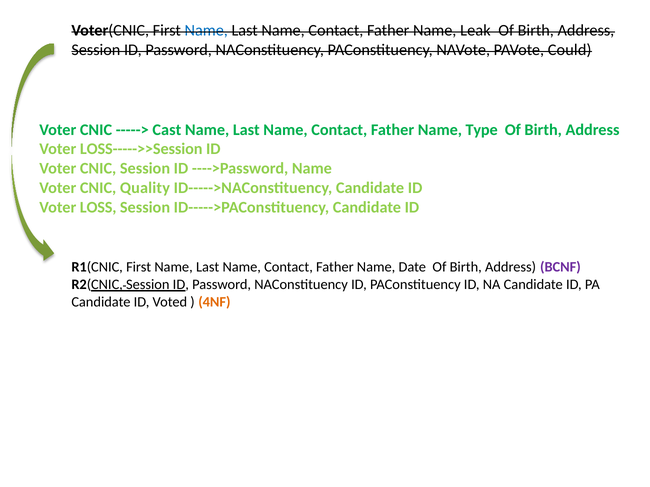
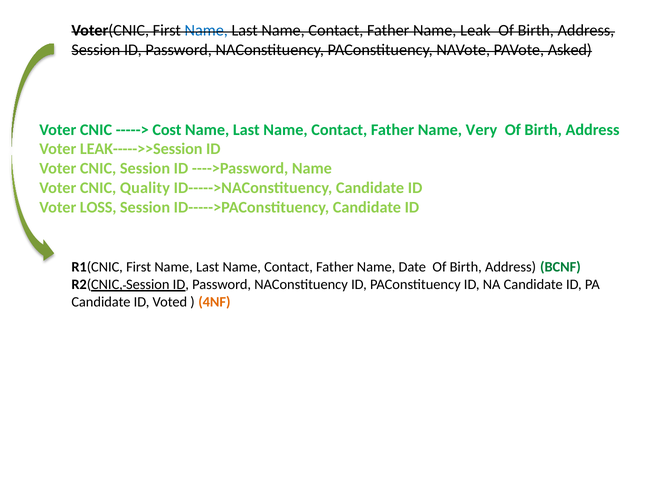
Could: Could -> Asked (570, 50)
Cast: Cast -> Cost (167, 130)
Type: Type -> Very (482, 130)
LOSS----->>Session: LOSS----->>Session -> LEAK----->>Session (141, 149)
BCNF colour: purple -> green (560, 267)
